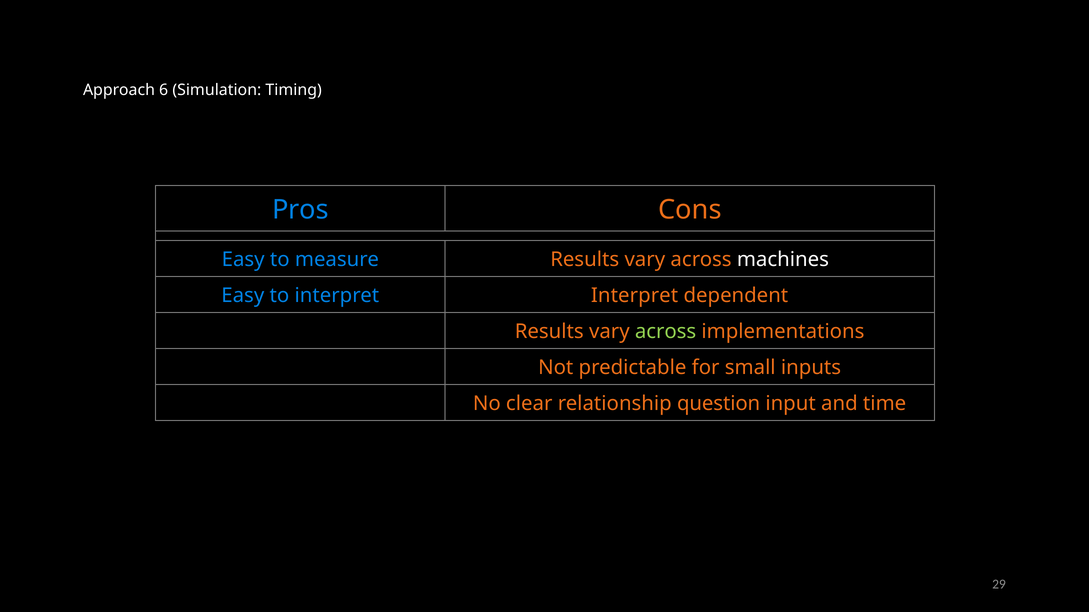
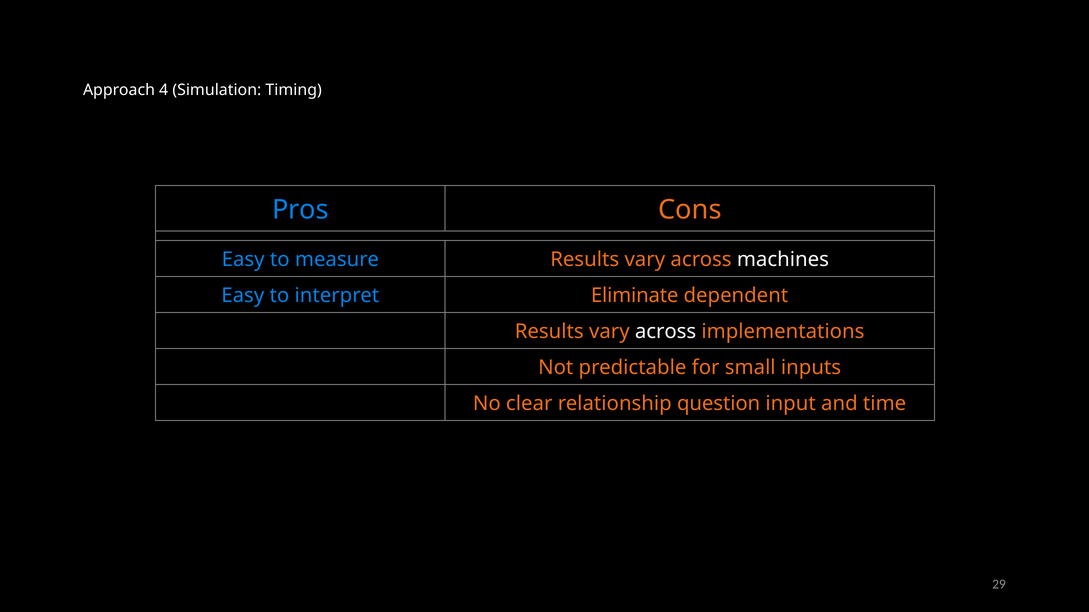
6: 6 -> 4 (164, 90)
interpret Interpret: Interpret -> Eliminate (635, 296)
across colour: light green -> white (666, 332)
